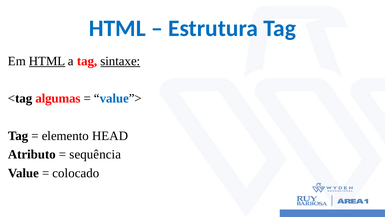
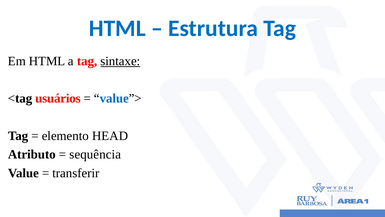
HTML underline: present -> none (47, 61)
algumas: algumas -> usuários (58, 98)
colocado: colocado -> transferir (76, 173)
